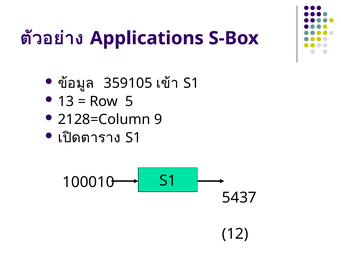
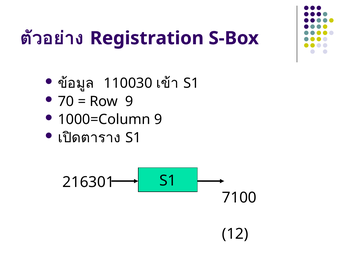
Applications: Applications -> Registration (147, 38)
359105: 359105 -> 110030 (128, 83)
13: 13 -> 70 (66, 102)
Row 5: 5 -> 9 (129, 102)
2128=Column: 2128=Column -> 1000=Column (104, 120)
100010: 100010 -> 216301 (88, 183)
5437: 5437 -> 7100 (239, 198)
